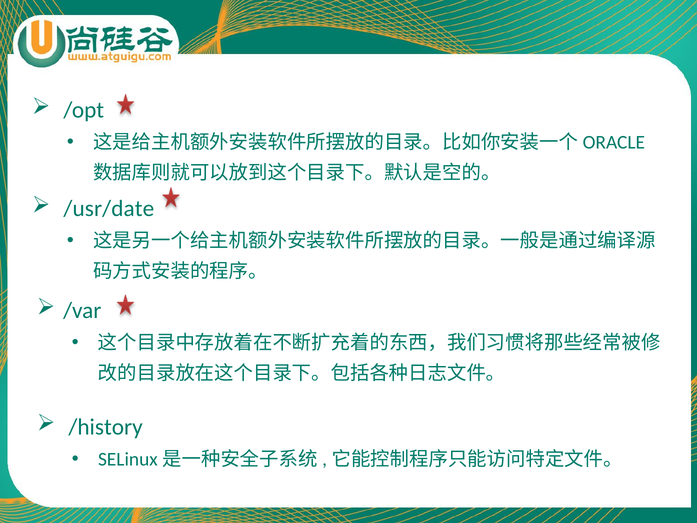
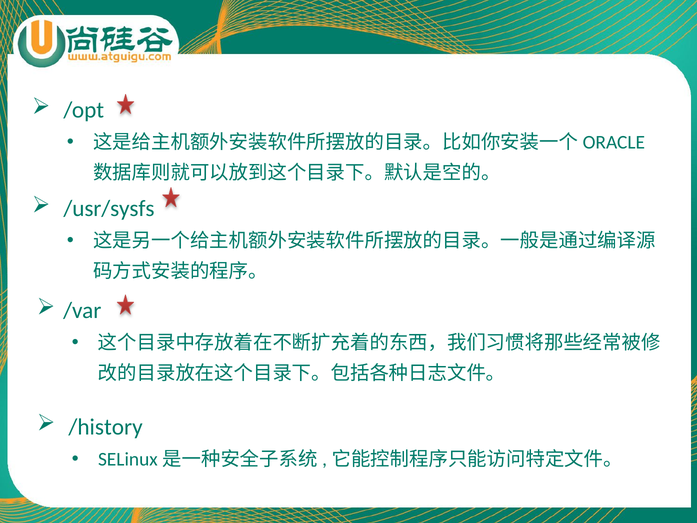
/usr/date: /usr/date -> /usr/sysfs (109, 209)
